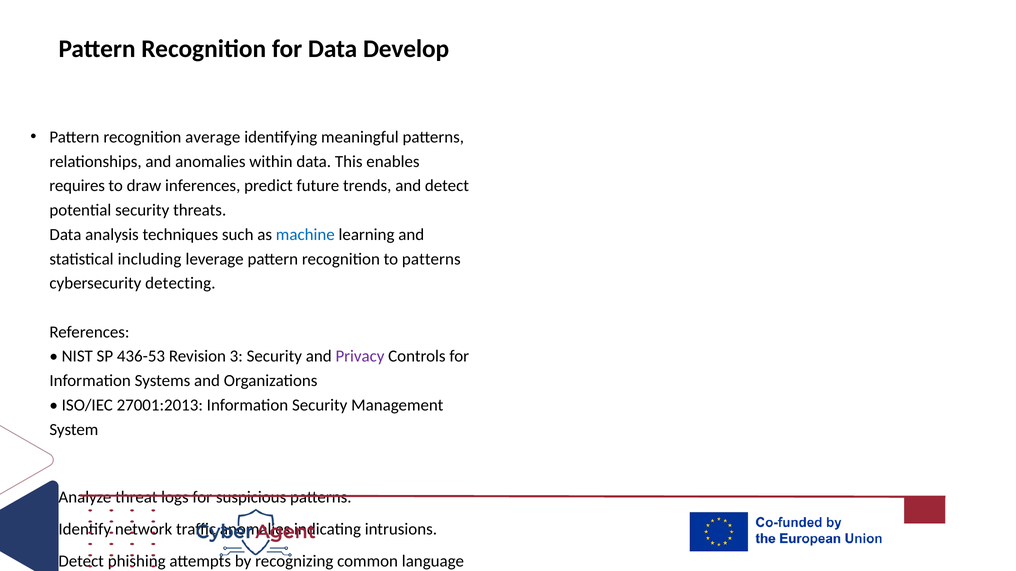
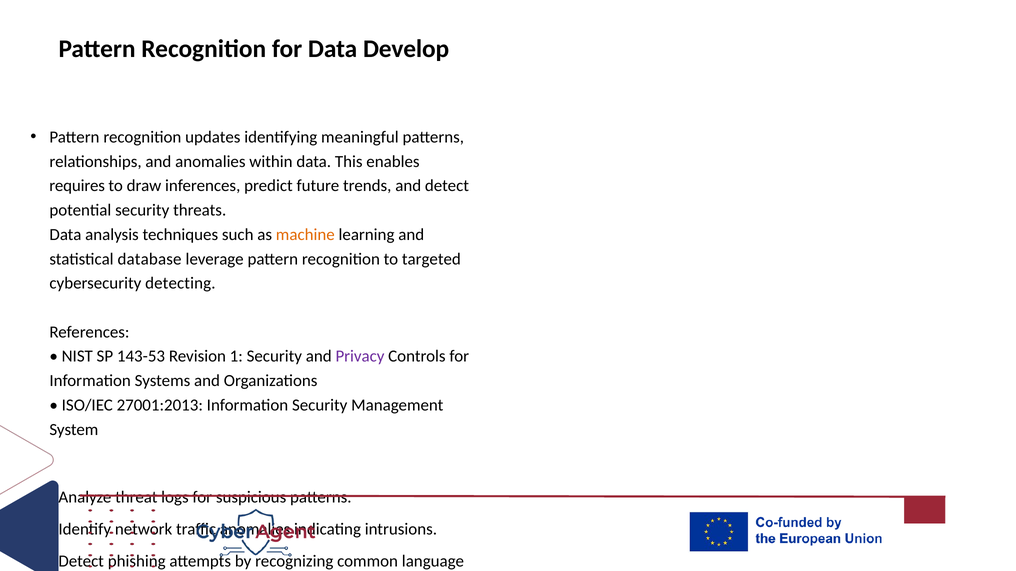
average: average -> updates (213, 137)
machine colour: blue -> orange (305, 235)
including: including -> database (150, 259)
to patterns: patterns -> targeted (431, 259)
436-53: 436-53 -> 143-53 (141, 357)
3: 3 -> 1 (236, 357)
